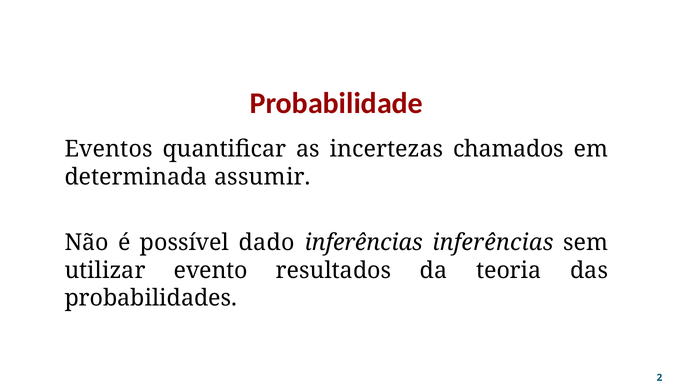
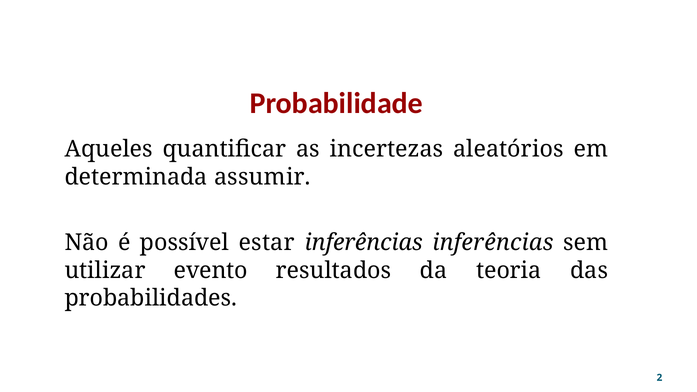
Eventos: Eventos -> Aqueles (109, 149)
chamados: chamados -> aleatórios (508, 149)
dado: dado -> estar (267, 243)
